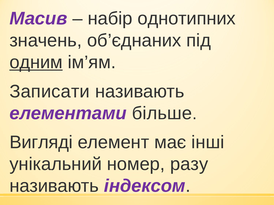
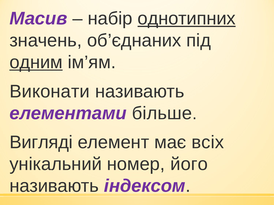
однотипних underline: none -> present (187, 19)
Записати: Записати -> Виконати (50, 92)
інші: інші -> всіх (208, 143)
разу: разу -> його (189, 164)
